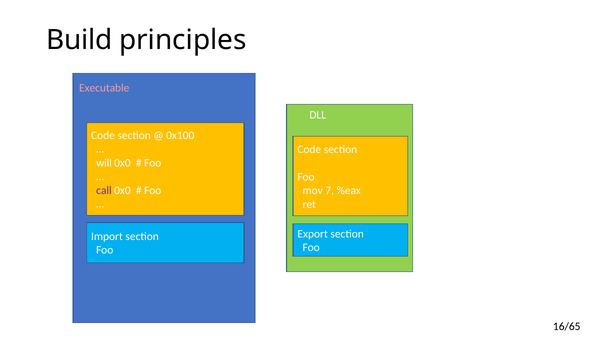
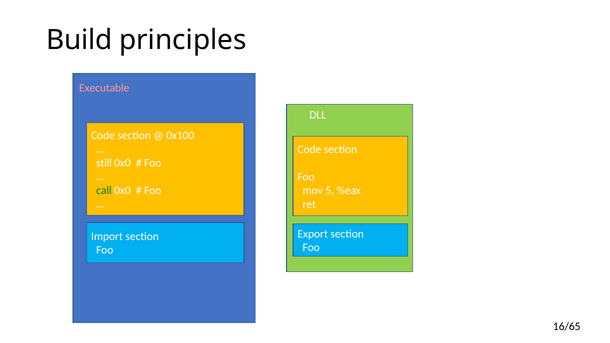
will: will -> still (104, 163)
call colour: purple -> green (104, 190)
7: 7 -> 5 (330, 191)
